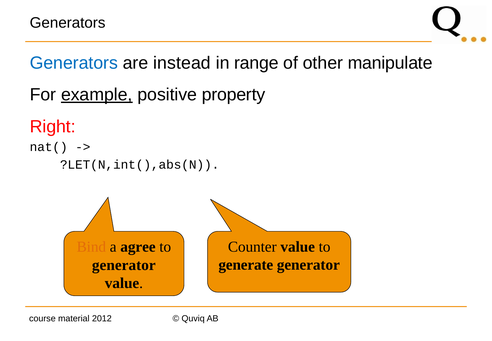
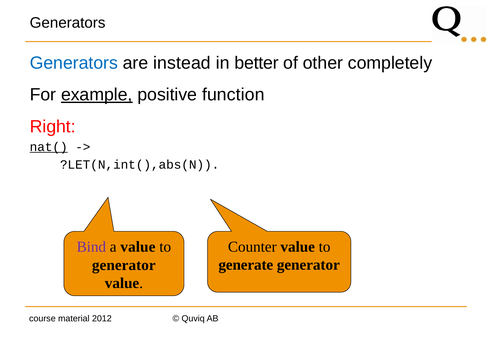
range: range -> better (257, 63)
manipulate: manipulate -> completely (390, 63)
property: property -> function (233, 95)
nat( underline: none -> present (49, 147)
Bind colour: orange -> purple (91, 247)
a agree: agree -> value (138, 247)
